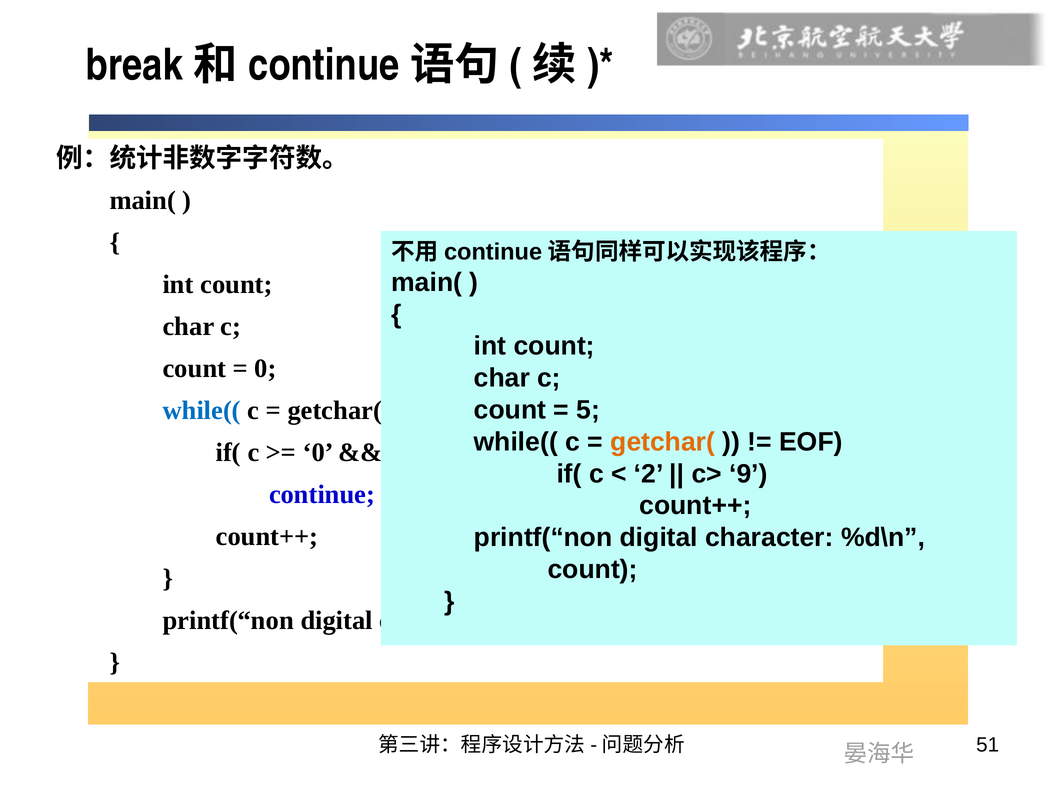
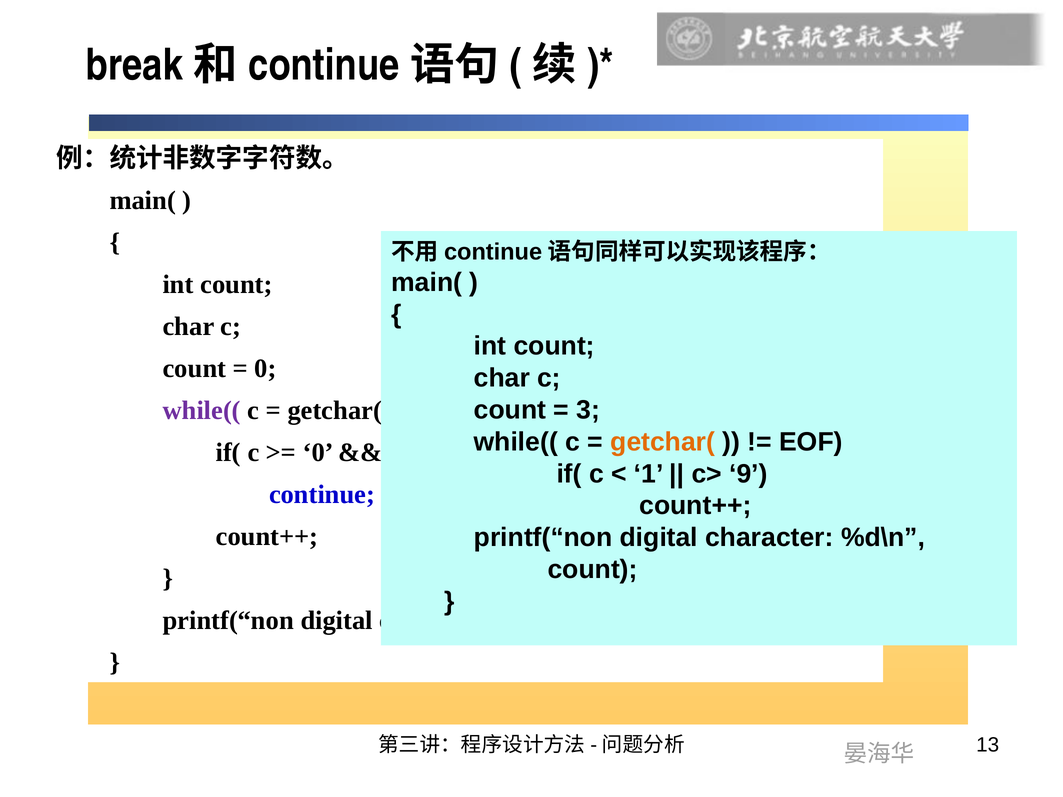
5: 5 -> 3 (588, 410)
while(( colour: blue -> purple (202, 411)
2: 2 -> 1 (649, 474)
51: 51 -> 13 (988, 745)
